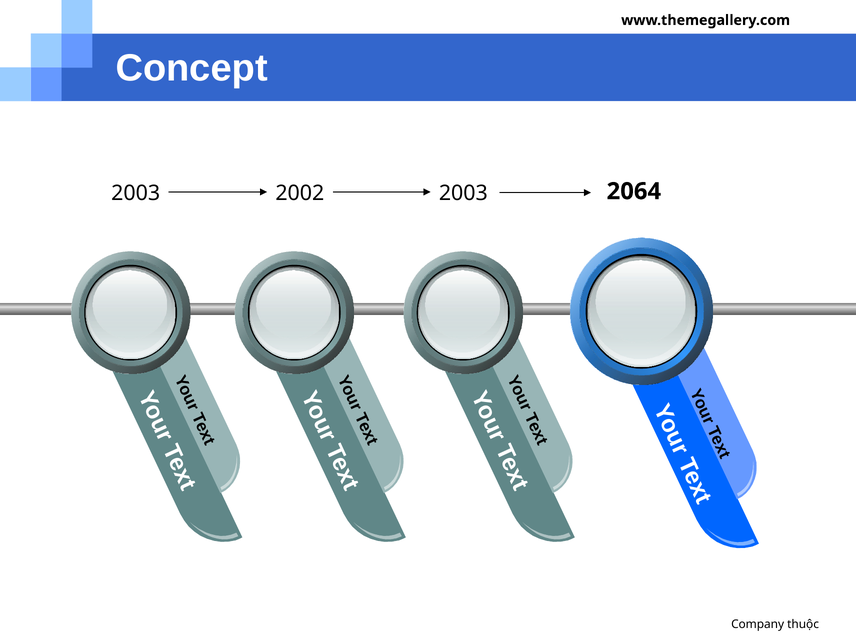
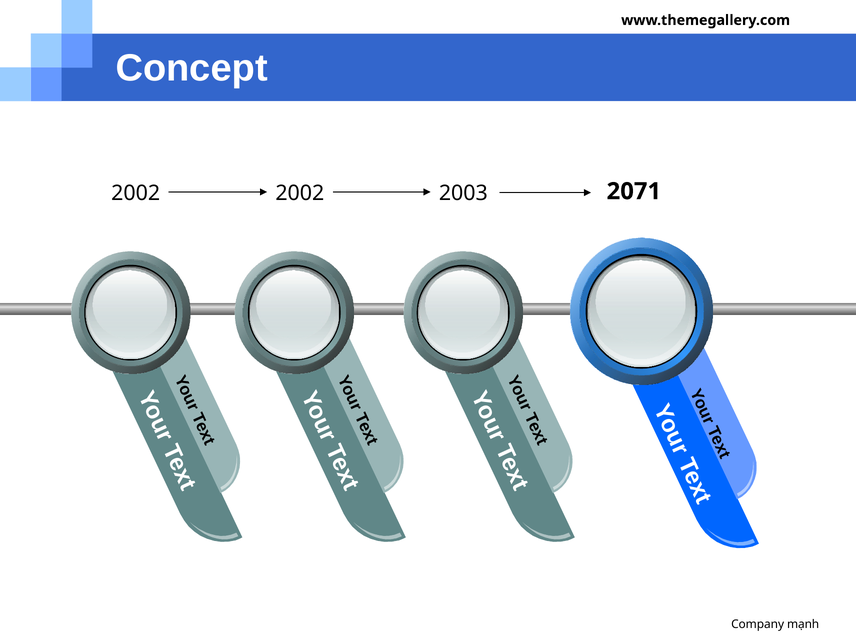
2003: 2003 -> 2002 (136, 193)
2064: 2064 -> 2071 (634, 191)
thuộc: thuộc -> mạnh (803, 624)
